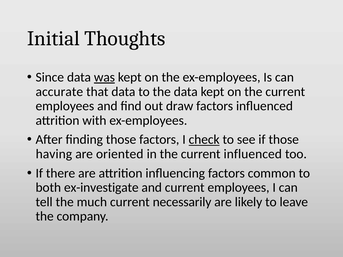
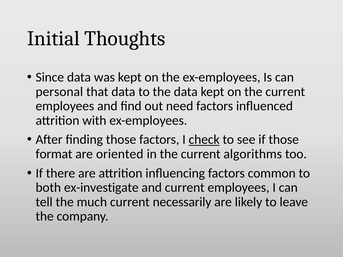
was underline: present -> none (104, 77)
accurate: accurate -> personal (59, 92)
draw: draw -> need (180, 106)
having: having -> format (54, 154)
current influenced: influenced -> algorithms (253, 154)
